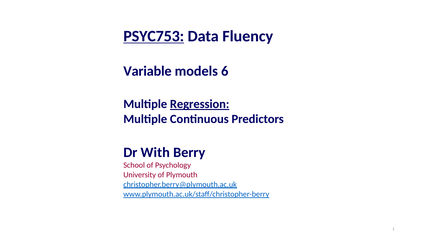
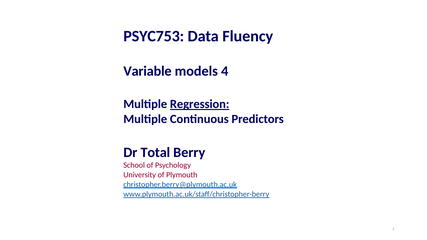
PSYC753 underline: present -> none (154, 36)
6: 6 -> 4 (225, 71)
With: With -> Total (155, 152)
